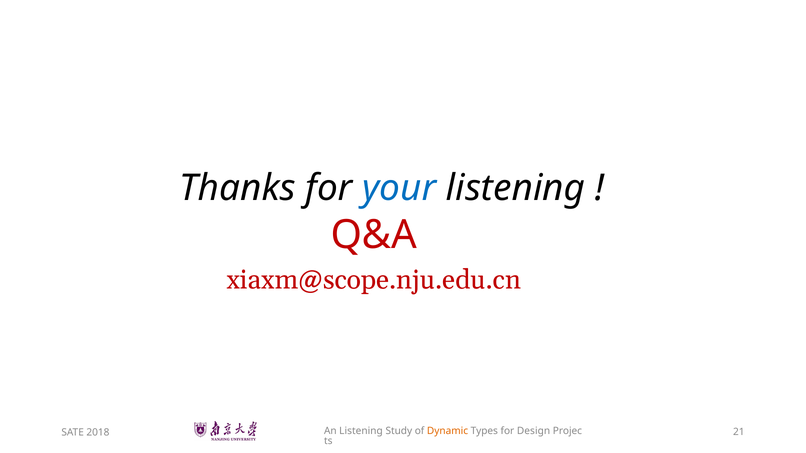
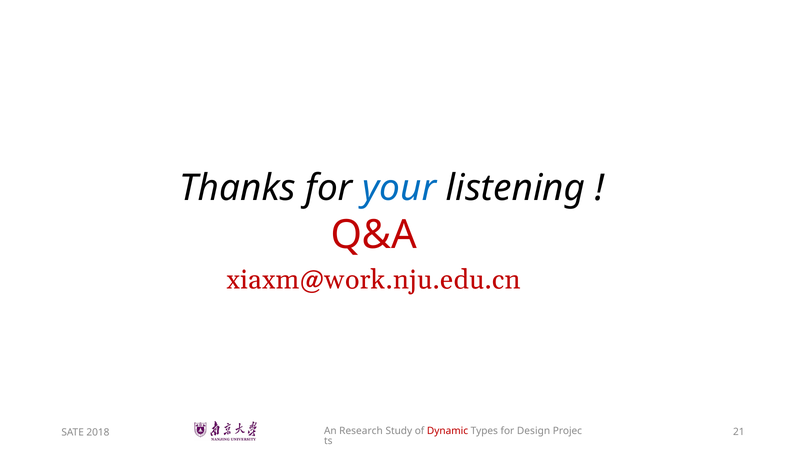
xiaxm@scope.nju.edu.cn: xiaxm@scope.nju.edu.cn -> xiaxm@work.nju.edu.cn (374, 280)
An Listening: Listening -> Research (361, 431)
Dynamic colour: orange -> red (448, 431)
